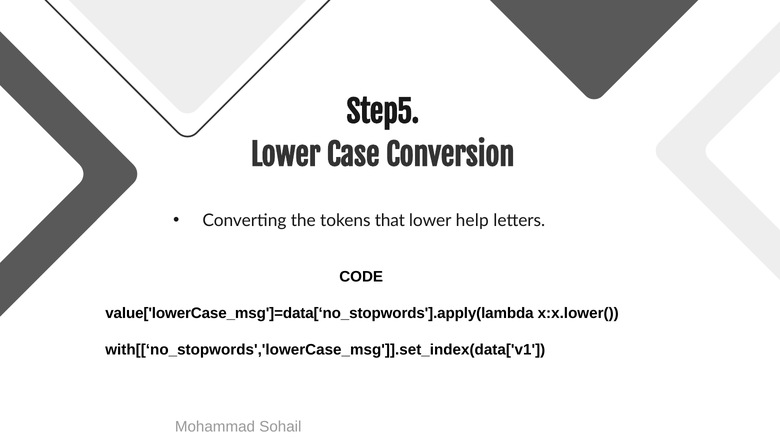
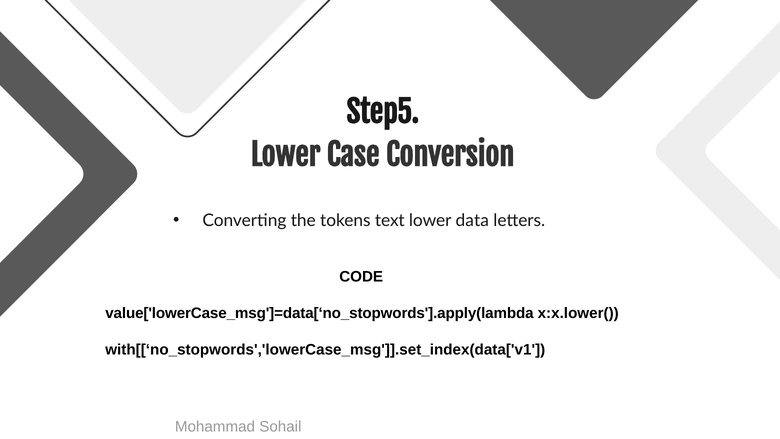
that: that -> text (390, 221)
help: help -> data (472, 221)
